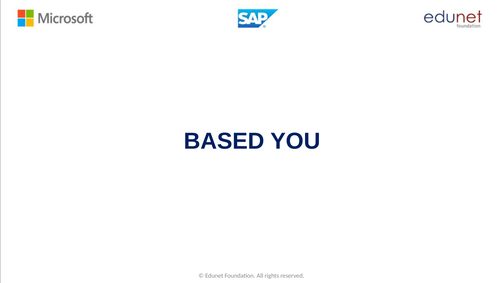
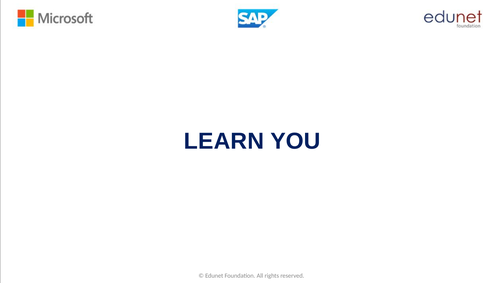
BASED: BASED -> LEARN (224, 141)
